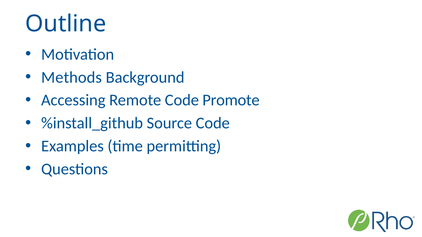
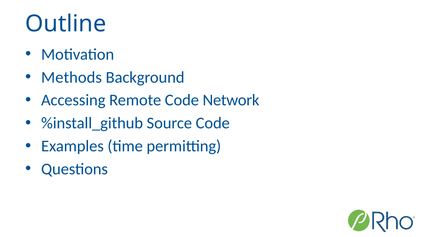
Promote: Promote -> Network (231, 100)
